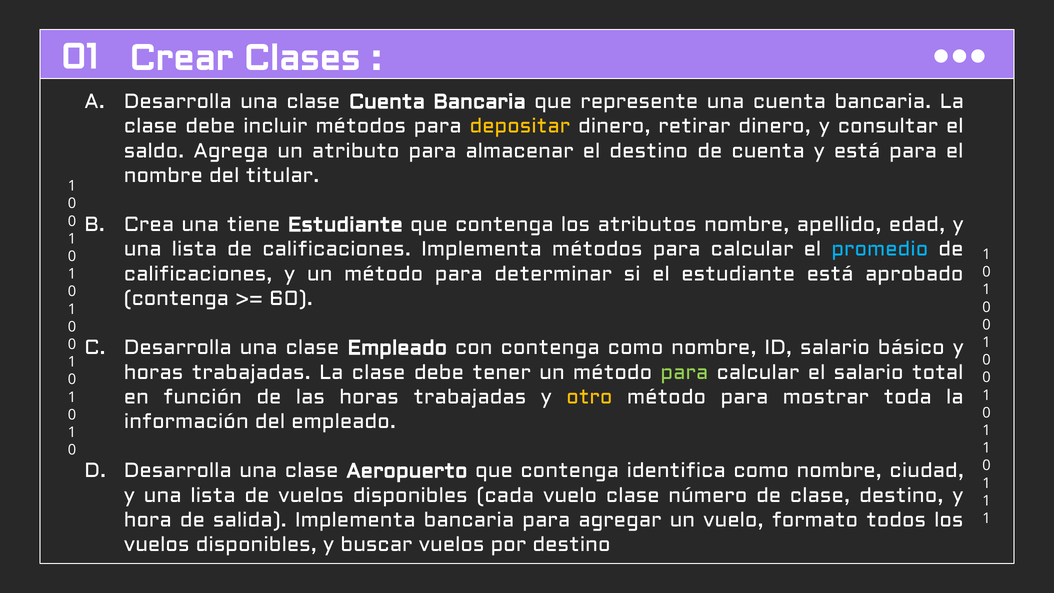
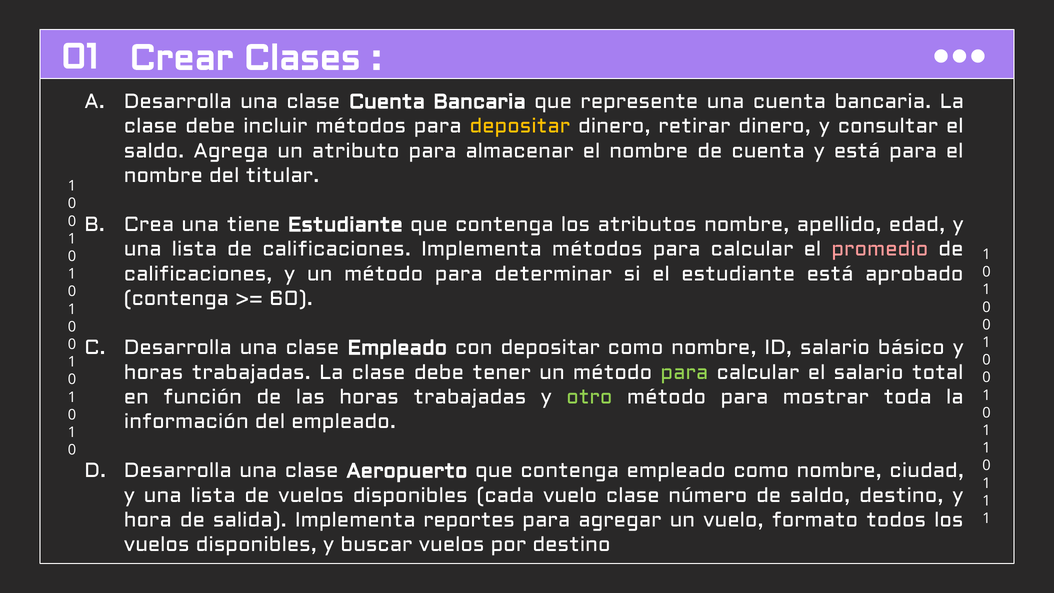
almacenar el destino: destino -> nombre (649, 151)
promedio colour: light blue -> pink (880, 249)
con contenga: contenga -> depositar (550, 348)
otro colour: yellow -> light green (589, 397)
contenga identifica: identifica -> empleado (676, 471)
de clase: clase -> saldo (820, 495)
Implementa bancaria: bancaria -> reportes (469, 520)
